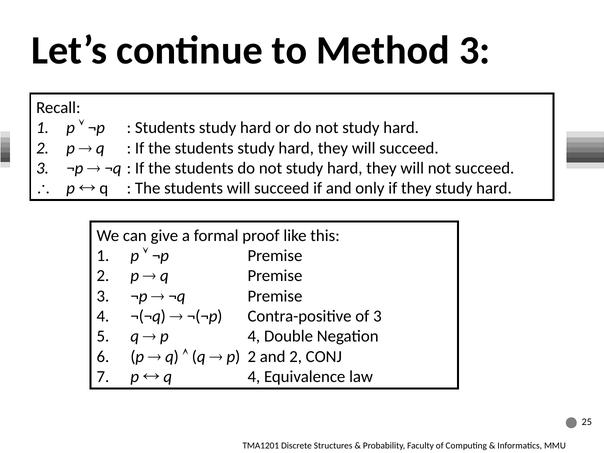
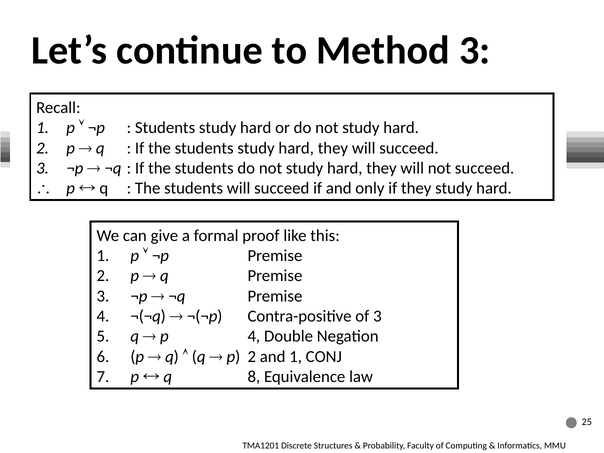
and 2: 2 -> 1 (296, 357)
q 4: 4 -> 8 (254, 377)
